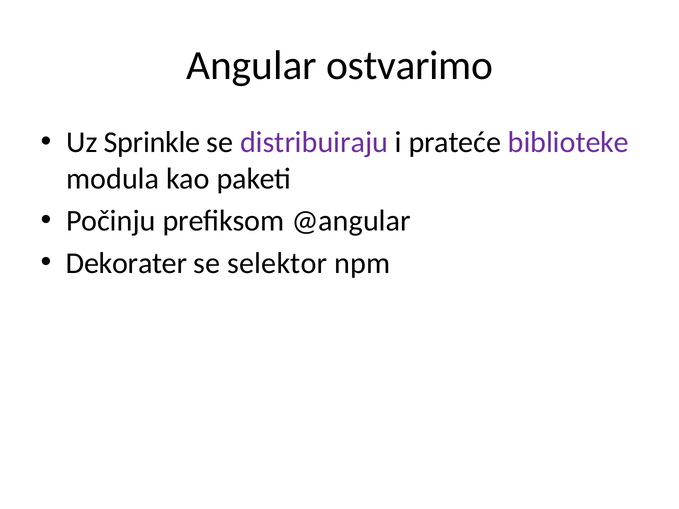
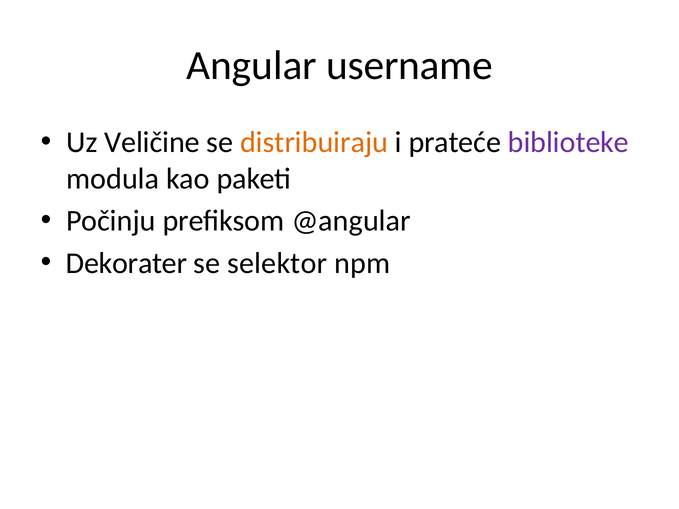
ostvarimo: ostvarimo -> username (410, 66)
Sprinkle: Sprinkle -> Veličine (152, 142)
distribuiraju colour: purple -> orange (314, 142)
